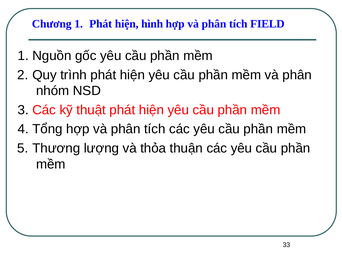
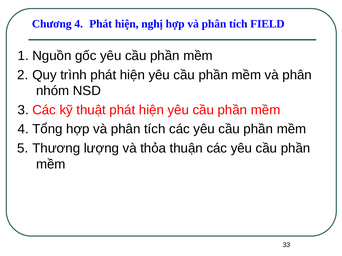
Chương 1: 1 -> 4 (79, 24)
hình: hình -> nghị (152, 24)
